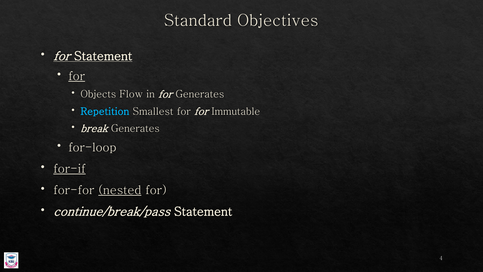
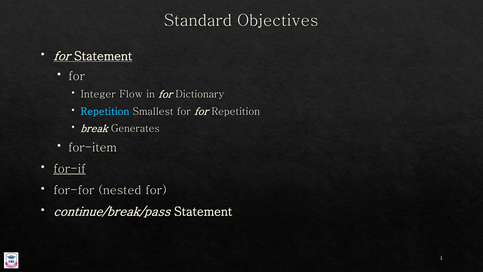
for underline: present -> none (77, 76)
Objects: Objects -> Integer (98, 94)
for Generates: Generates -> Dictionary (200, 94)
for Immutable: Immutable -> Repetition (236, 111)
for-loop: for-loop -> for-item (92, 147)
nested underline: present -> none (120, 190)
